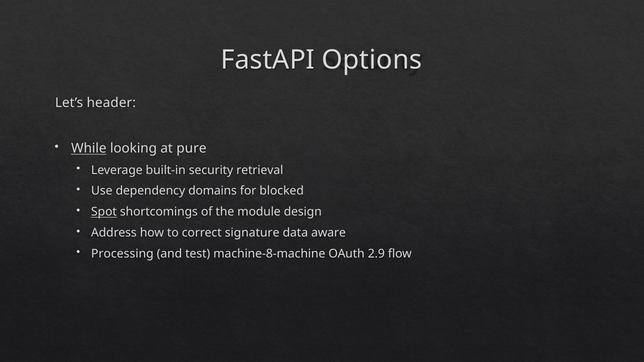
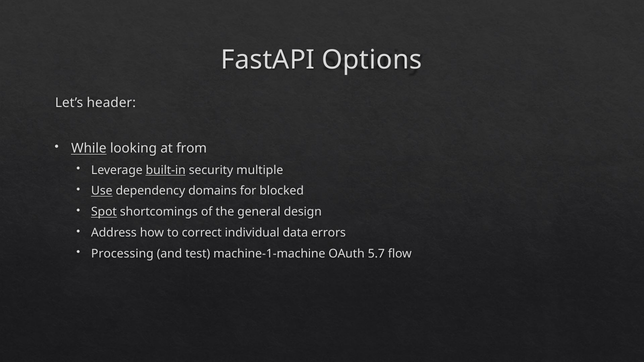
pure: pure -> from (192, 149)
built-in underline: none -> present (166, 170)
retrieval: retrieval -> multiple (260, 170)
Use underline: none -> present (102, 191)
module: module -> general (259, 212)
signature: signature -> individual (252, 233)
aware: aware -> errors (329, 233)
machine-8-machine: machine-8-machine -> machine-1-machine (269, 254)
2.9: 2.9 -> 5.7 (376, 254)
